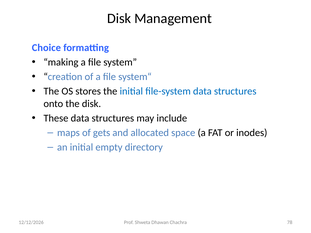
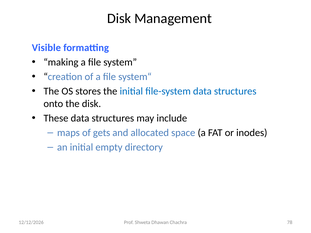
Choice: Choice -> Visible (46, 48)
